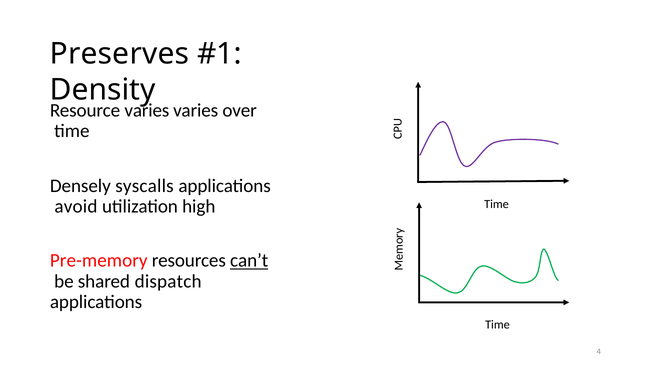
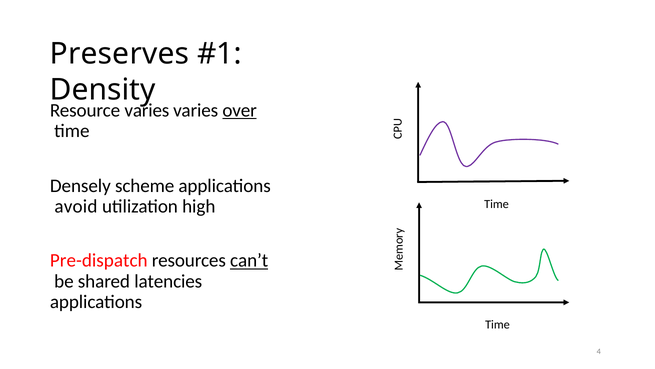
over underline: none -> present (240, 110)
syscalls: syscalls -> scheme (145, 186)
Pre-memory: Pre-memory -> Pre-dispatch (99, 260)
dispatch: dispatch -> latencies (168, 281)
